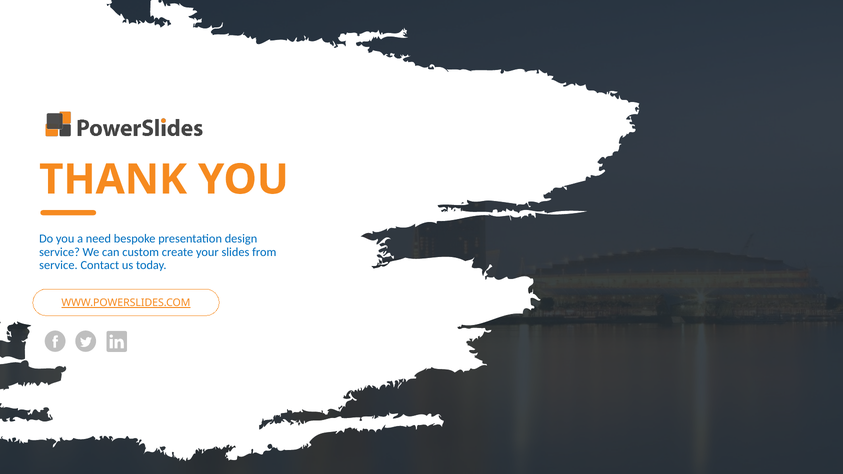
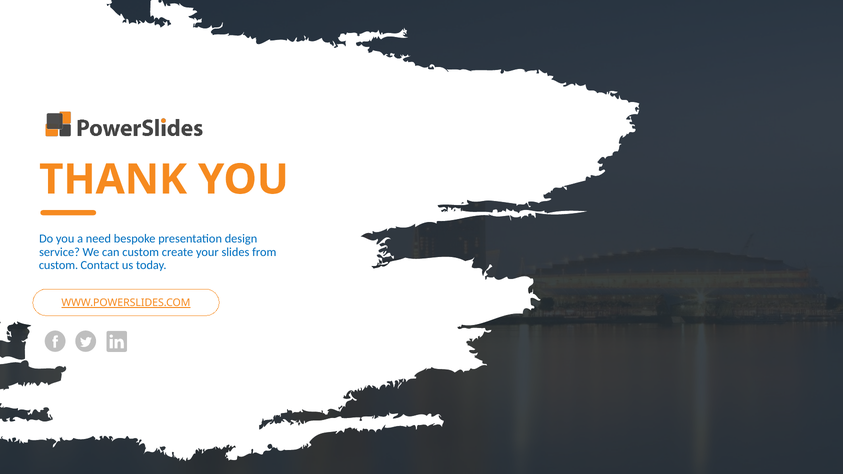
service: service -> custom (59, 265)
